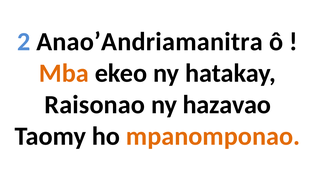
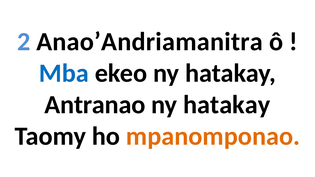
Mba colour: orange -> blue (64, 73)
Raisonao: Raisonao -> Antranao (95, 105)
hazavao: hazavao -> hatakay (227, 105)
